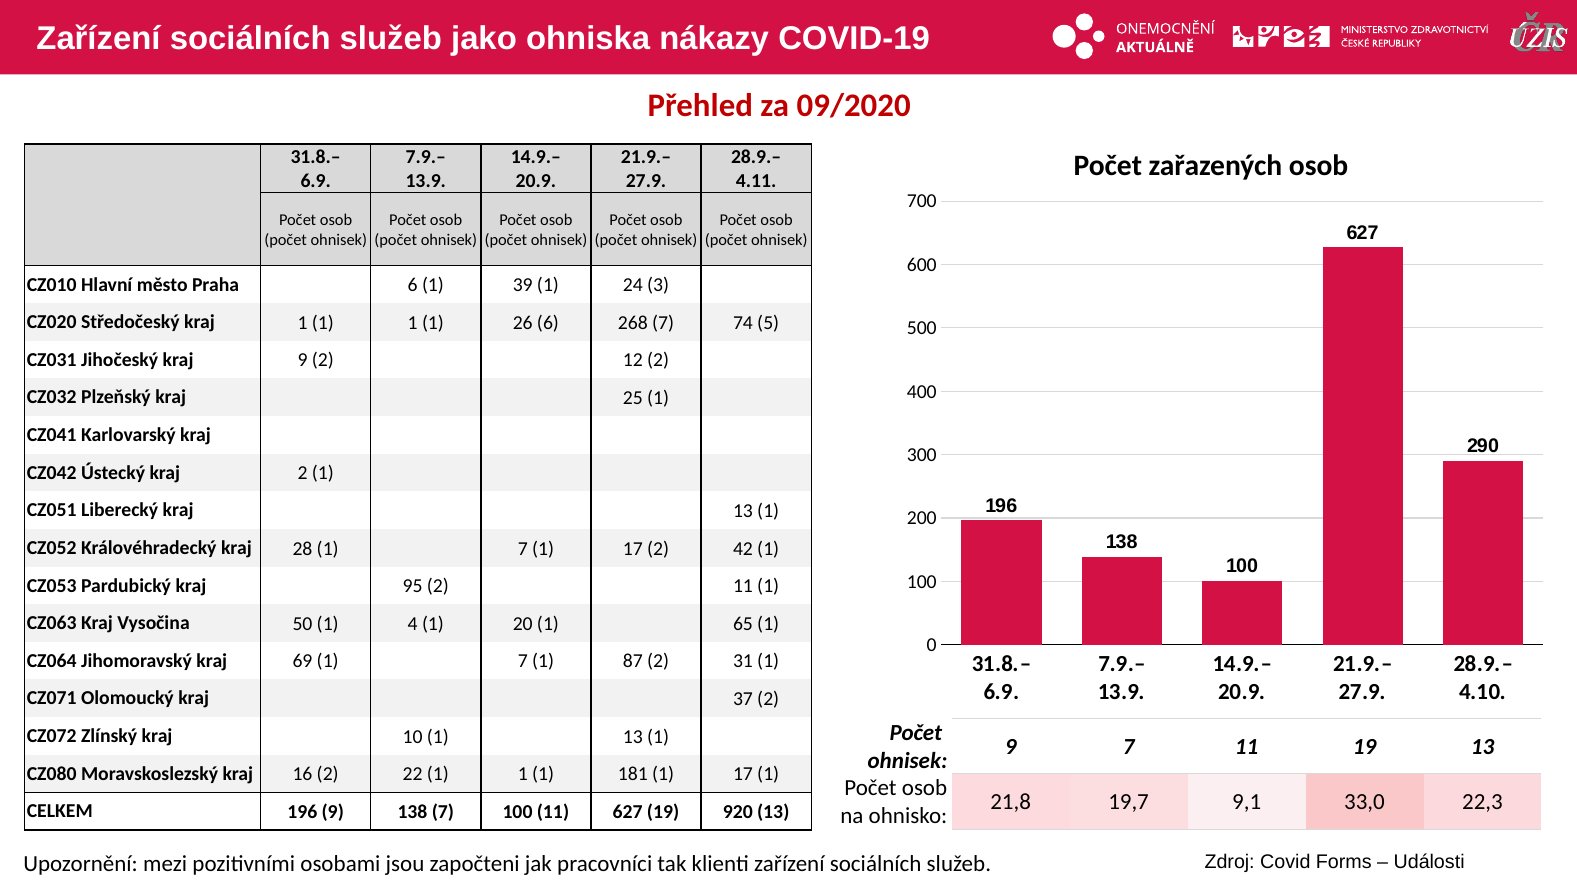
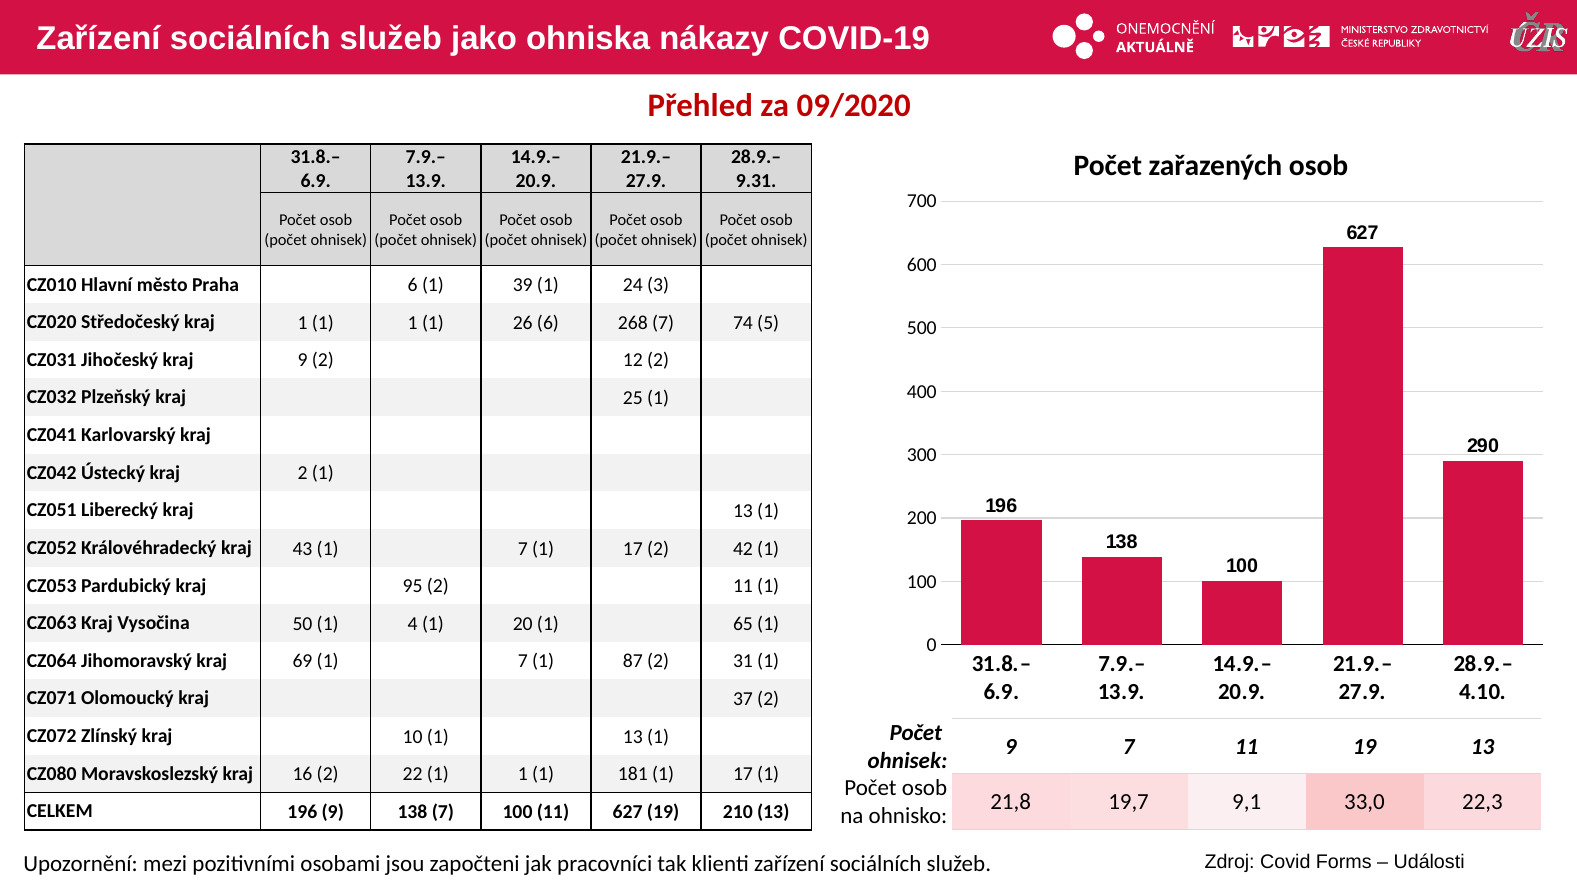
4.11: 4.11 -> 9.31 (756, 181)
28: 28 -> 43 (302, 549)
920: 920 -> 210 (738, 812)
